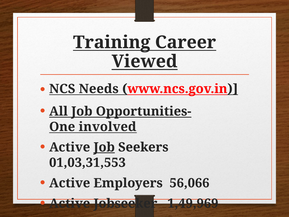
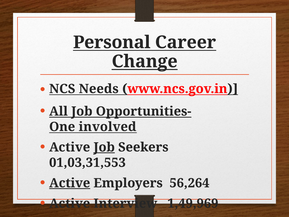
Training: Training -> Personal (112, 42)
Viewed: Viewed -> Change (145, 61)
Active underline: none -> present (70, 183)
56,066: 56,066 -> 56,264 (189, 183)
Jobseeker: Jobseeker -> Interview (125, 203)
